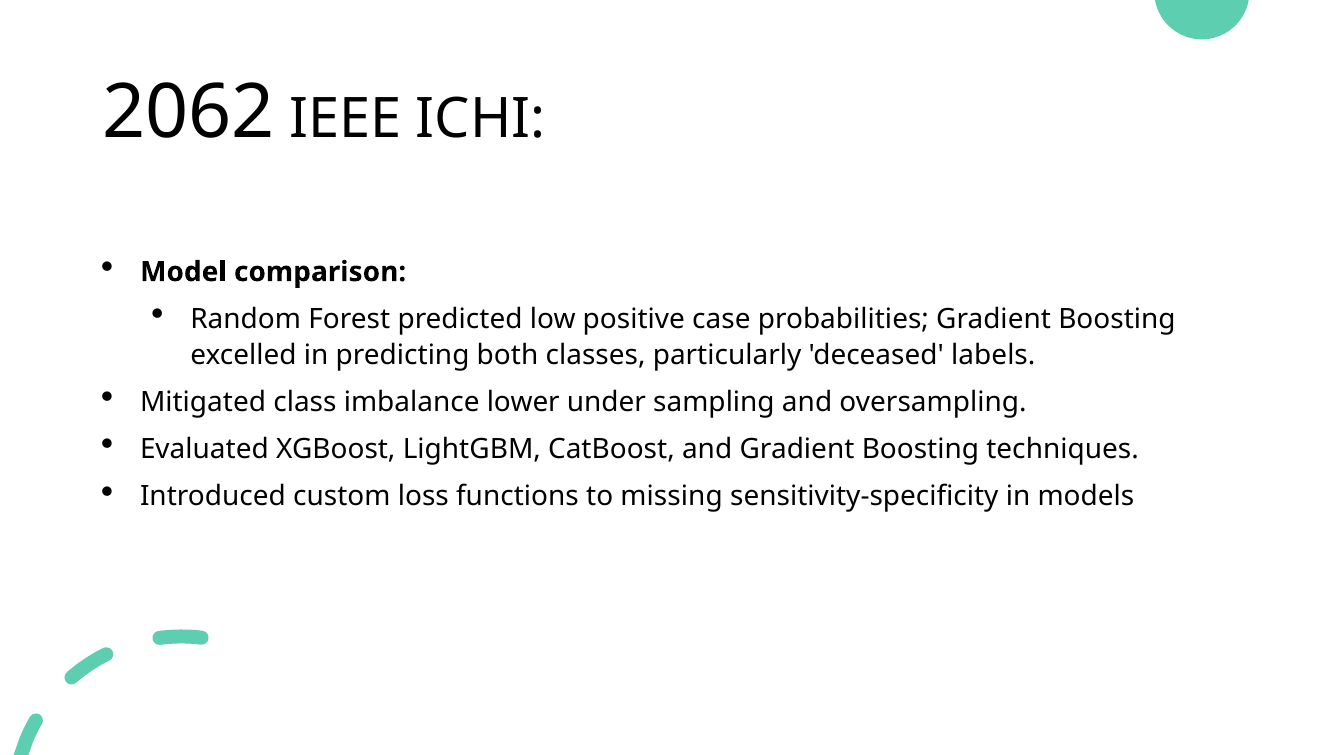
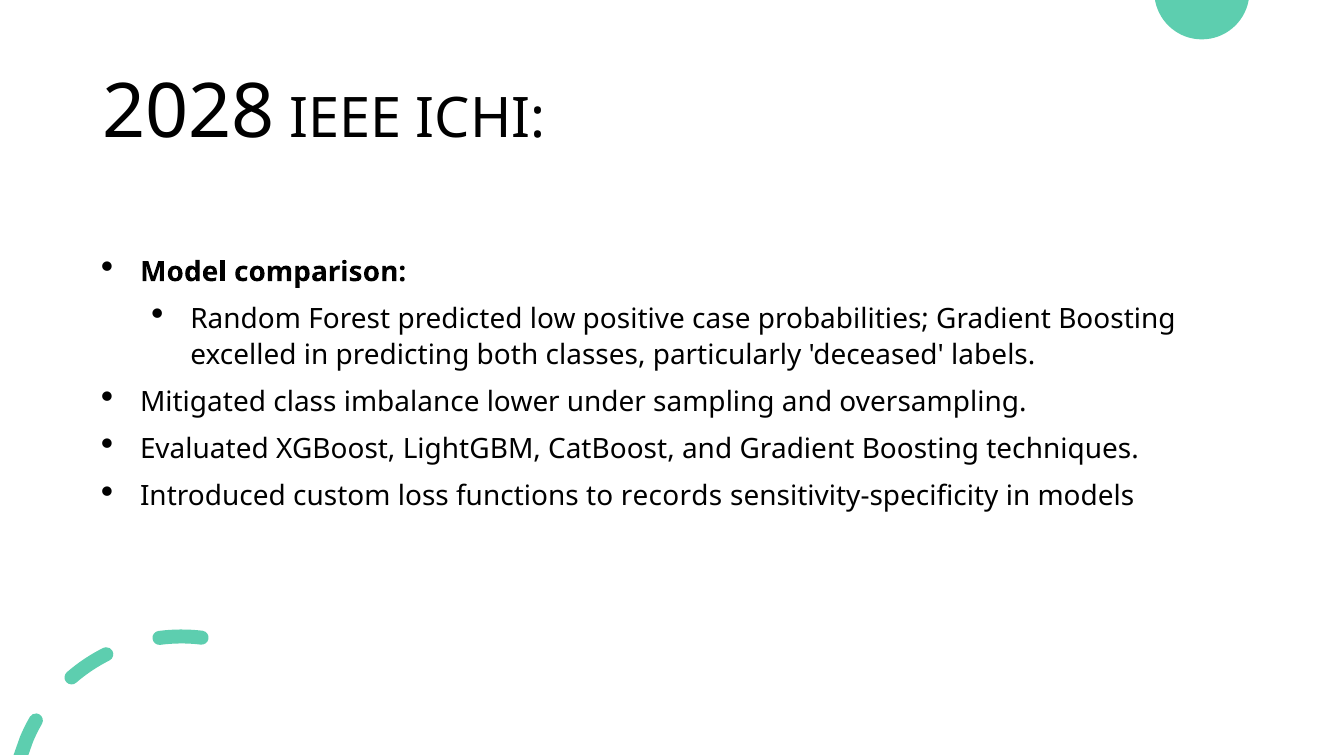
2062: 2062 -> 2028 (189, 113)
missing: missing -> records (672, 496)
